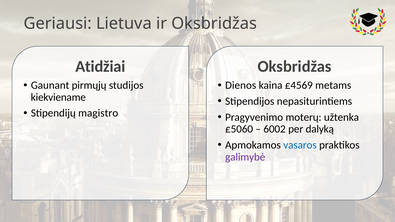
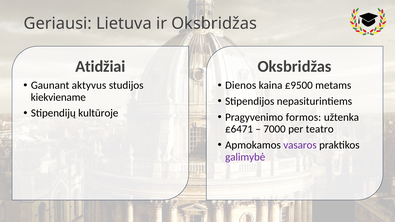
pirmųjų: pirmųjų -> aktyvus (89, 85)
£4569: £4569 -> £9500 (299, 85)
magistro: magistro -> kultūroje (98, 113)
moterų: moterų -> formos (303, 117)
£5060: £5060 -> £6471 (239, 129)
6002: 6002 -> 7000 (275, 129)
dalyką: dalyką -> teatro (320, 129)
vasaros colour: blue -> purple (300, 145)
